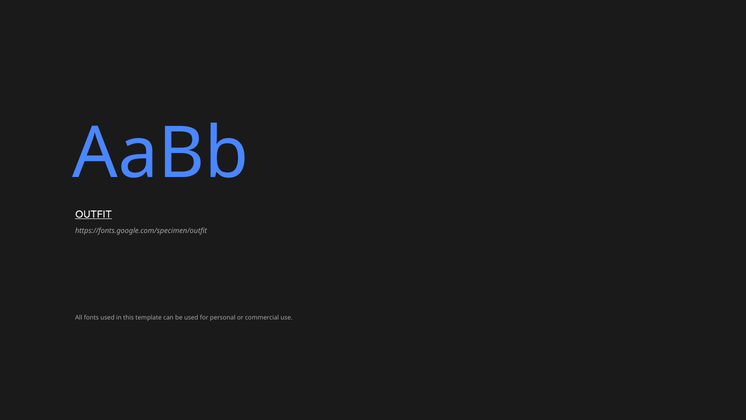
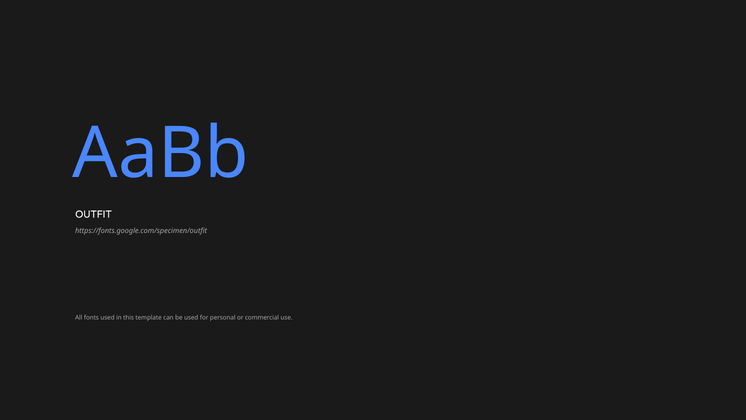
OUTFIT underline: present -> none (94, 214)
